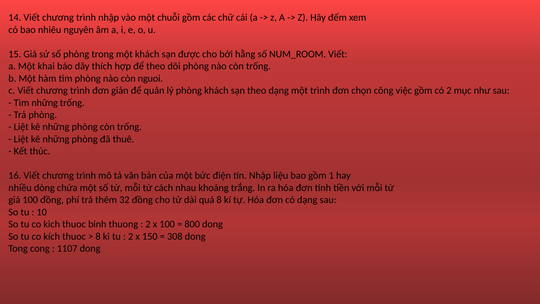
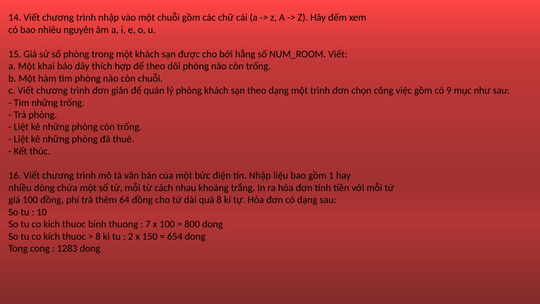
còn nguoi: nguoi -> chuỗi (150, 78)
có 2: 2 -> 9 (449, 90)
32: 32 -> 64 (124, 200)
2: 2 -> 7 (148, 224)
308: 308 -> 654 (175, 236)
1107: 1107 -> 1283 (67, 248)
